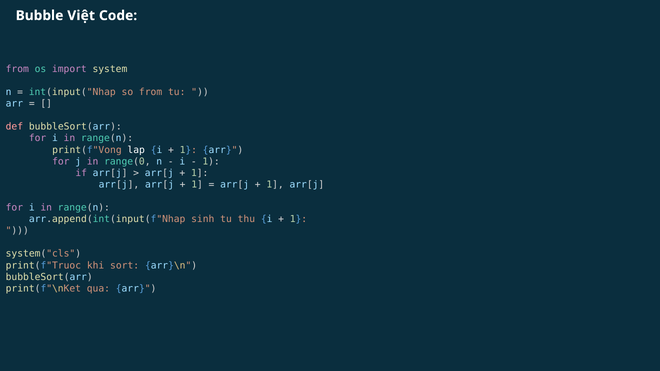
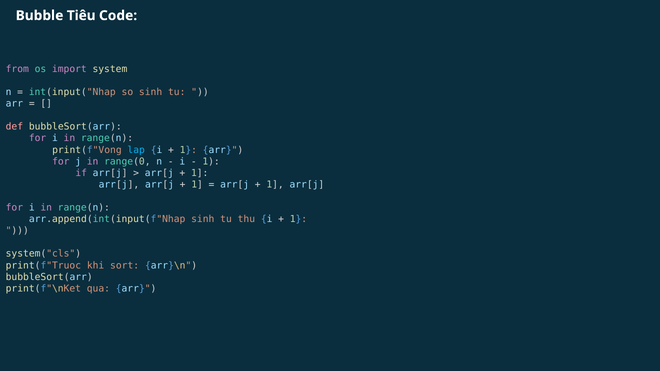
Việt: Việt -> Tiêu (81, 16)
so from: from -> sinh (151, 92)
lap colour: white -> light blue (136, 150)
